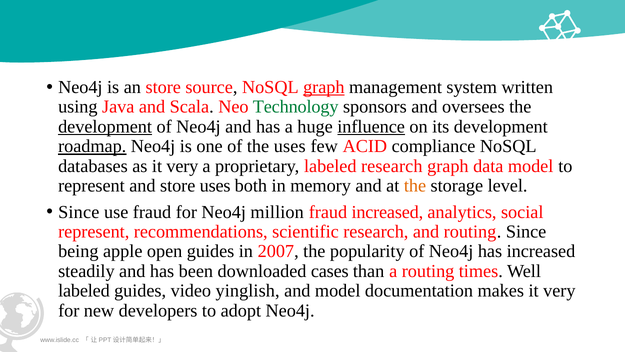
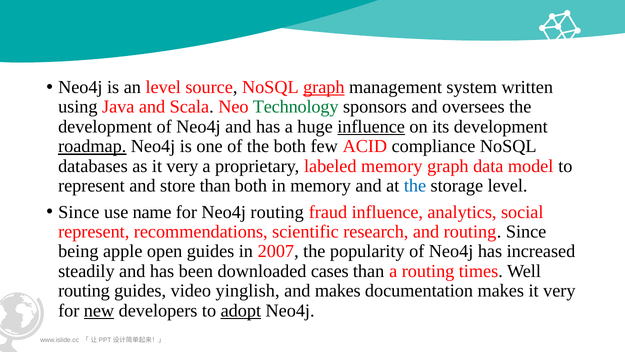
an store: store -> level (163, 87)
development underline: present -> none (105, 126)
the uses: uses -> both (290, 146)
labeled research: research -> memory (392, 166)
store uses: uses -> than (215, 186)
the colour: orange -> blue (415, 186)
use fraud: fraud -> name (152, 212)
Neo4j million: million -> routing (277, 212)
fraud increased: increased -> influence (387, 212)
labeled: labeled -> routing (84, 291)
and model: model -> makes (338, 291)
new underline: none -> present (99, 310)
adopt underline: none -> present (241, 310)
